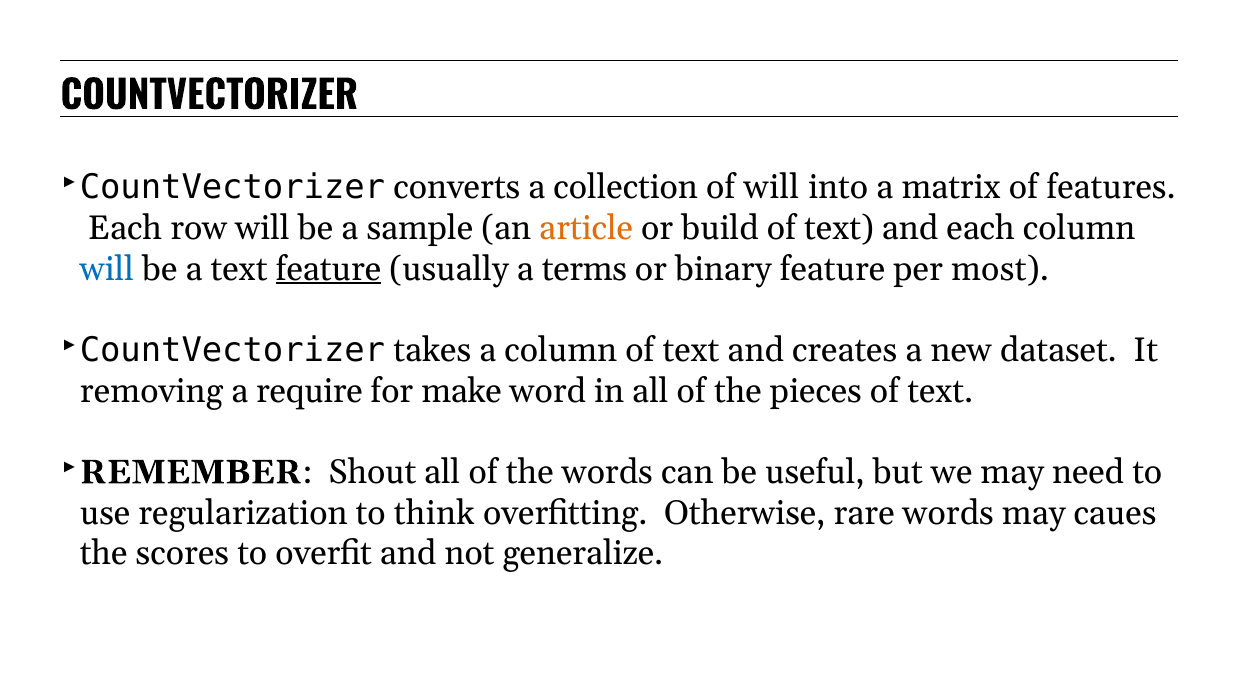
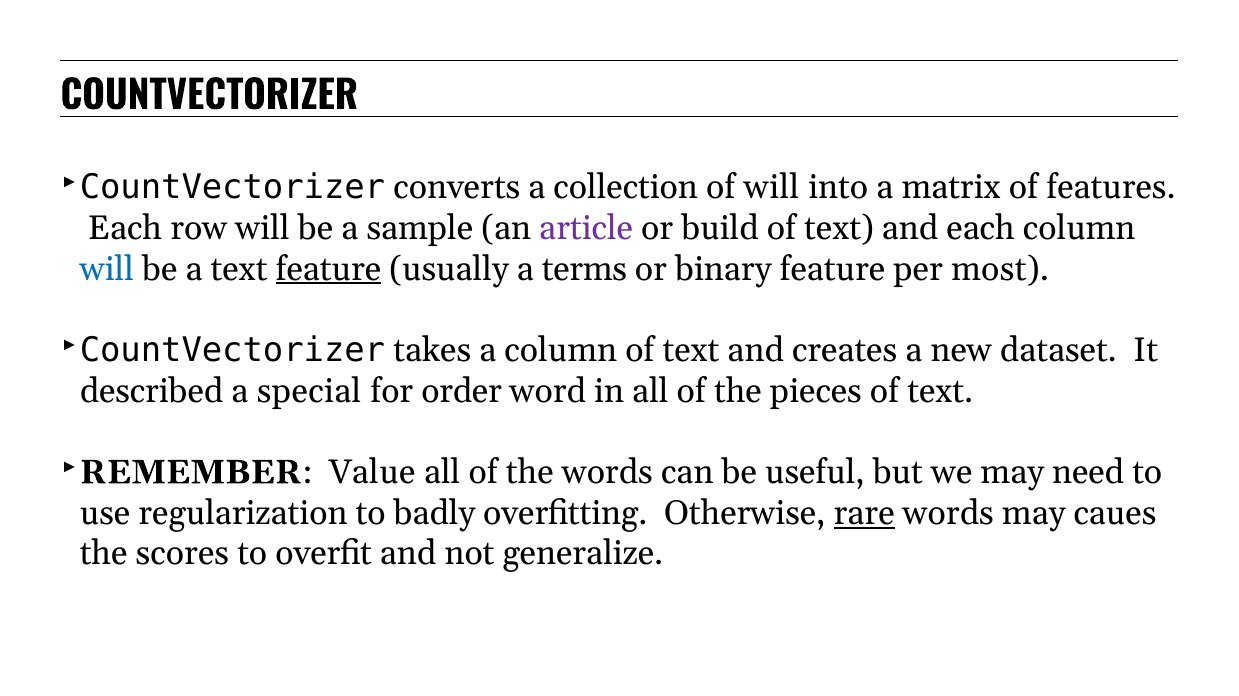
article colour: orange -> purple (586, 228)
removing: removing -> described (152, 391)
require: require -> special (309, 391)
make: make -> order (462, 391)
Shout: Shout -> Value (372, 472)
think: think -> badly (434, 513)
rare underline: none -> present (864, 513)
